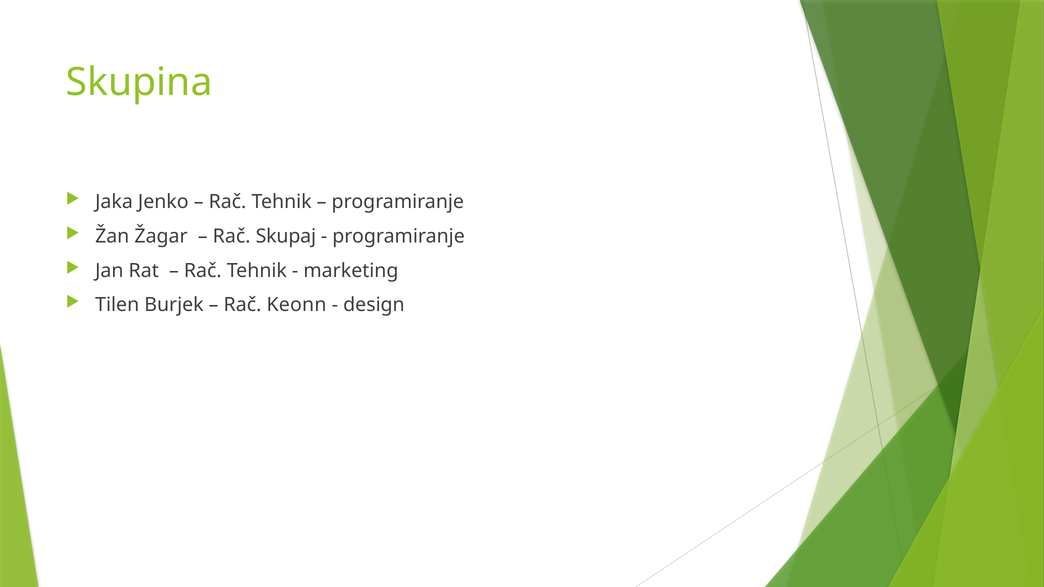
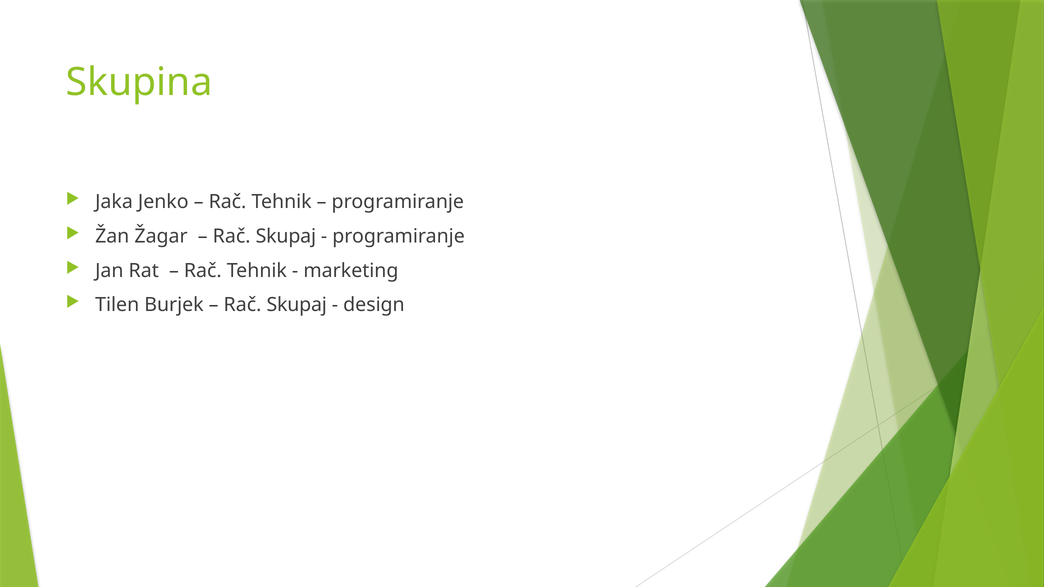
Keonn: Keonn -> Skupaj (297, 305)
